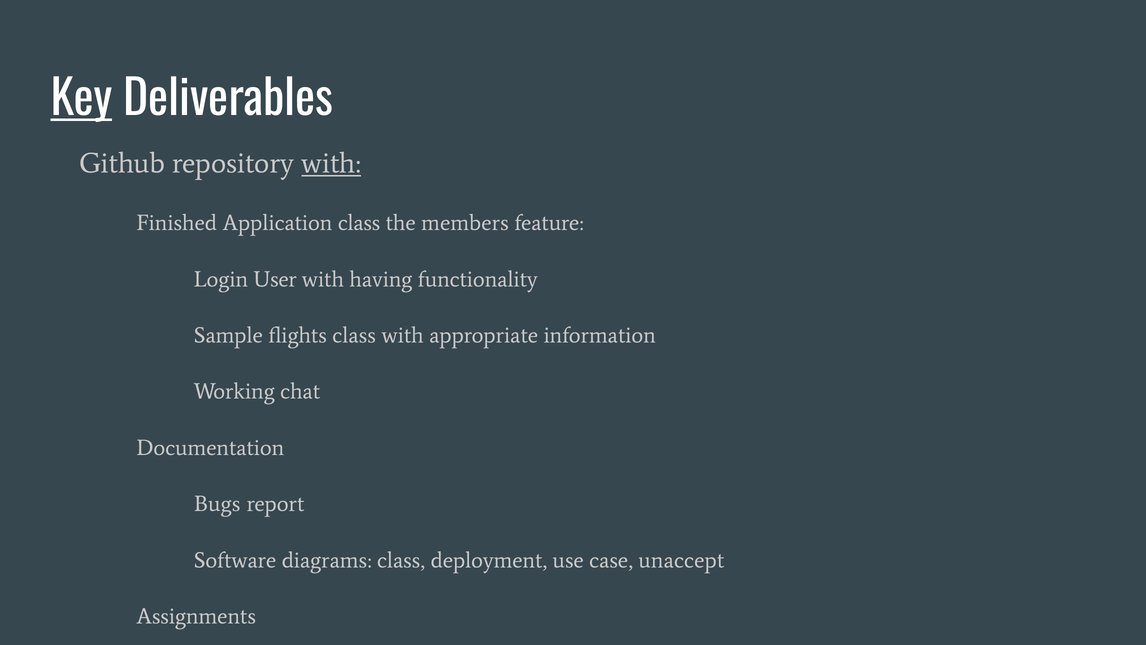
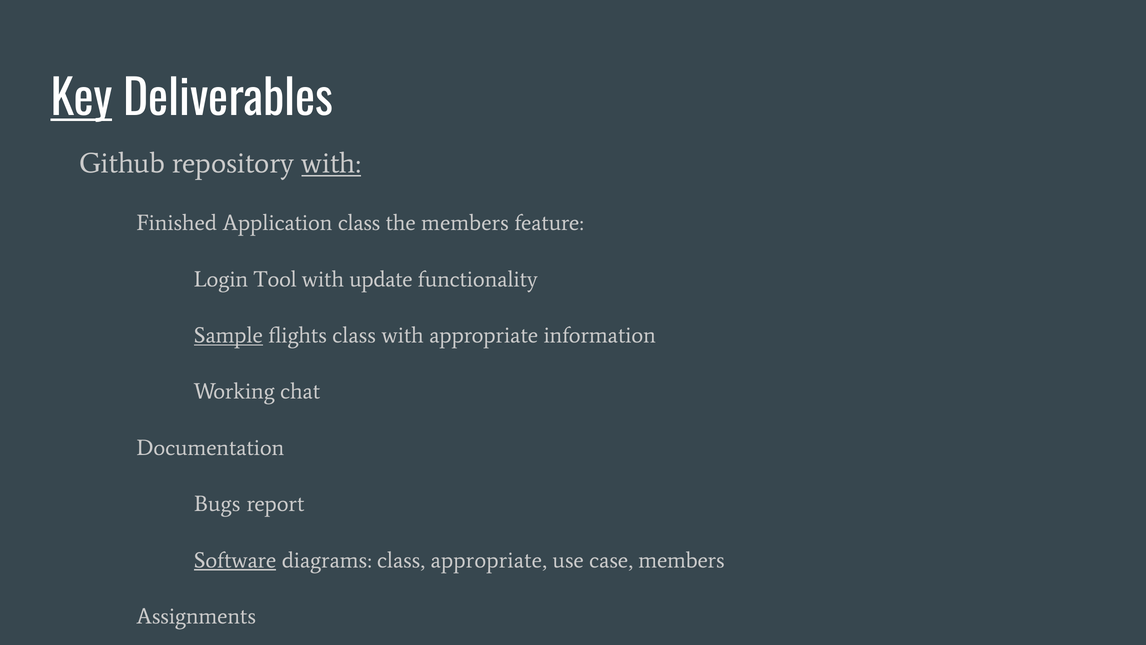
User: User -> Tool (275, 279)
having: having -> update (381, 279)
Sample underline: none -> present (228, 335)
Software underline: none -> present (235, 560)
class deployment: deployment -> appropriate (489, 560)
case unaccept: unaccept -> members (682, 560)
